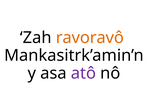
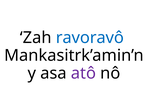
ravoravô colour: orange -> blue (90, 38)
